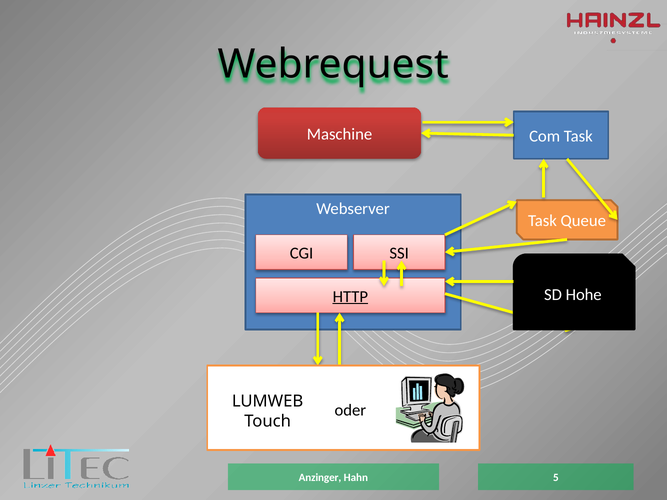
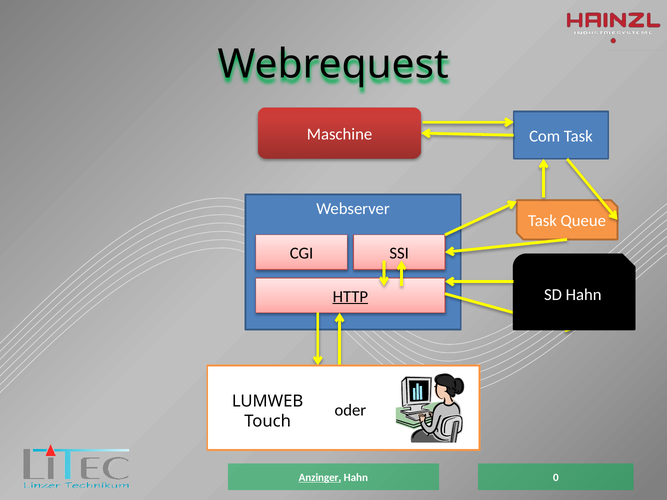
SD Hohe: Hohe -> Hahn (584, 295)
Anzinger underline: none -> present (320, 478)
5: 5 -> 0 (556, 478)
